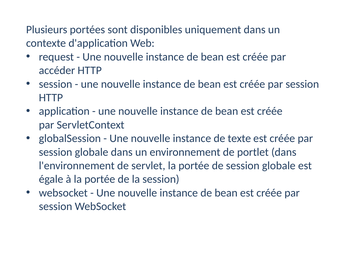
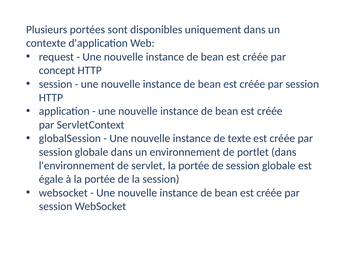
accéder: accéder -> concept (57, 70)
